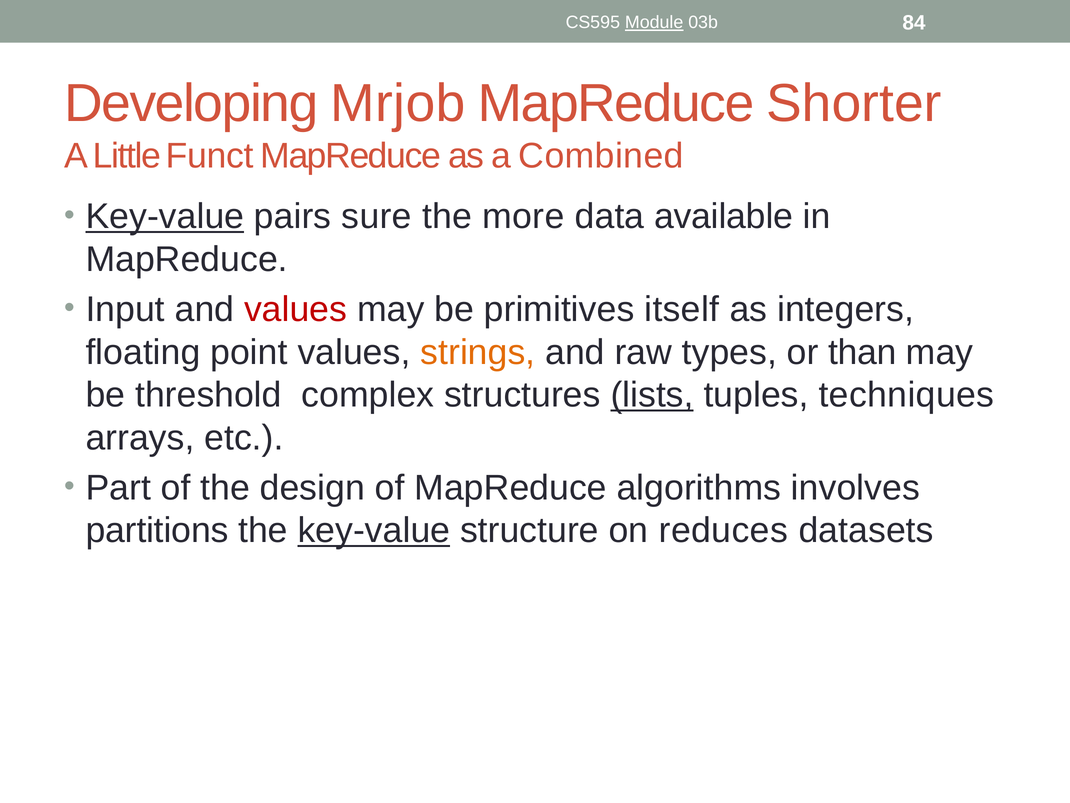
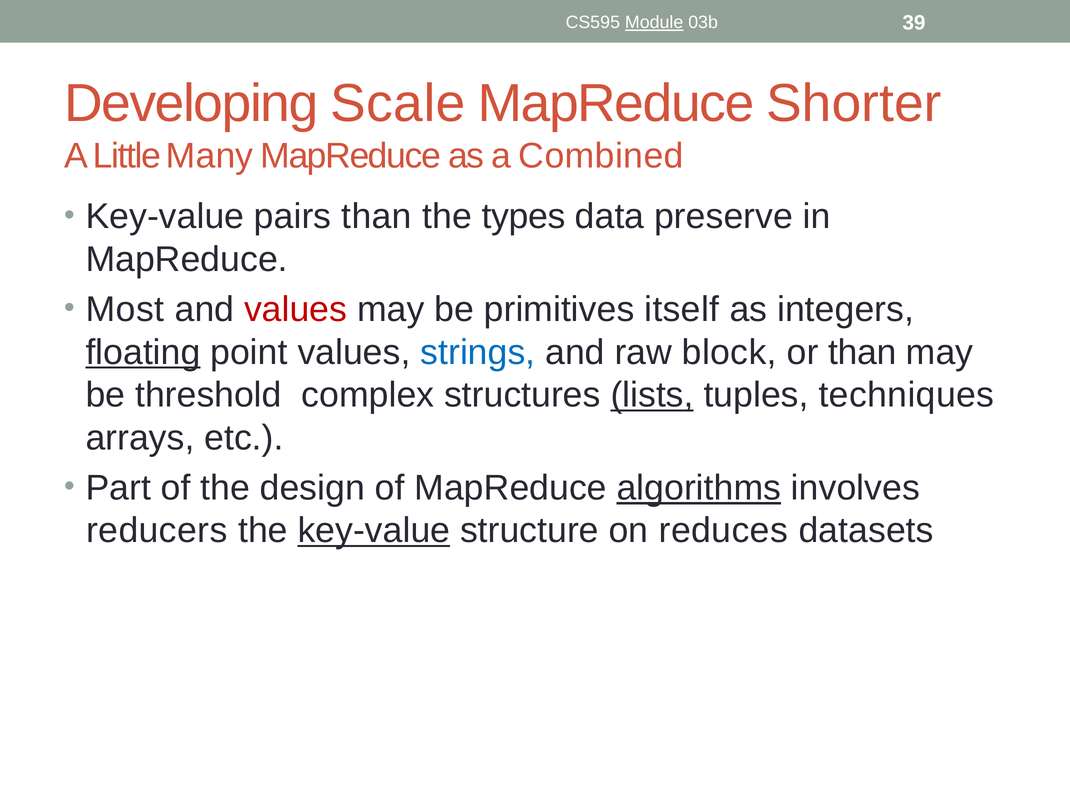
84: 84 -> 39 (914, 23)
Mrjob: Mrjob -> Scale (398, 104)
Funct: Funct -> Many (210, 156)
Key-value underline: present -> none (165, 217)
pairs sure: sure -> than (377, 217)
more: more -> types (524, 217)
available: available -> preserve (724, 217)
Input: Input -> Most (125, 309)
floating underline: none -> present (143, 352)
strings colour: orange -> blue (478, 352)
types: types -> block (729, 352)
algorithms underline: none -> present (699, 488)
partitions: partitions -> reducers (157, 530)
